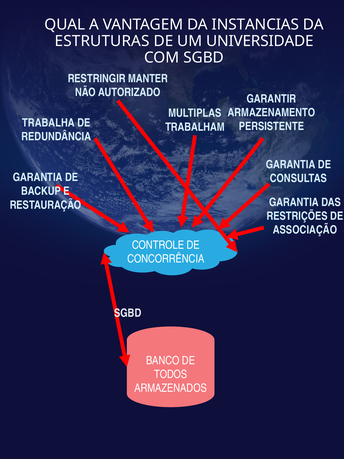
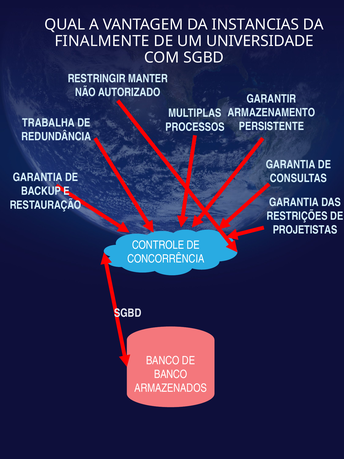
ESTRUTURAS: ESTRUTURAS -> FINALMENTE (102, 41)
TRABALHAM: TRABALHAM -> PROCESSOS (195, 127)
ASSOCIAÇÃO: ASSOCIAÇÃO -> PROJETISTAS (305, 230)
TODOS: TODOS -> BANCO (171, 374)
